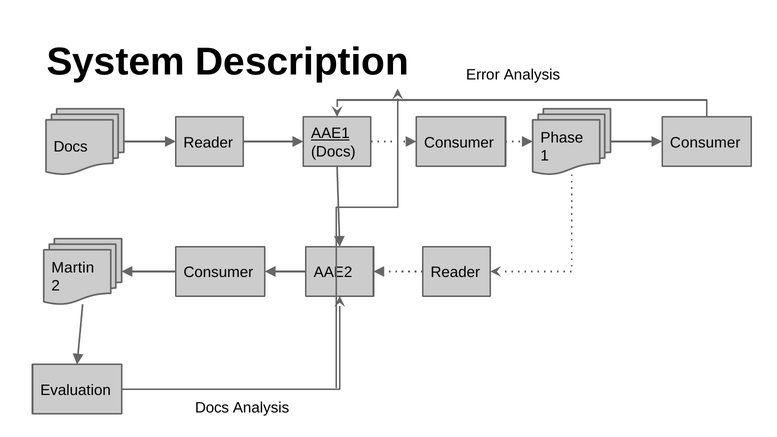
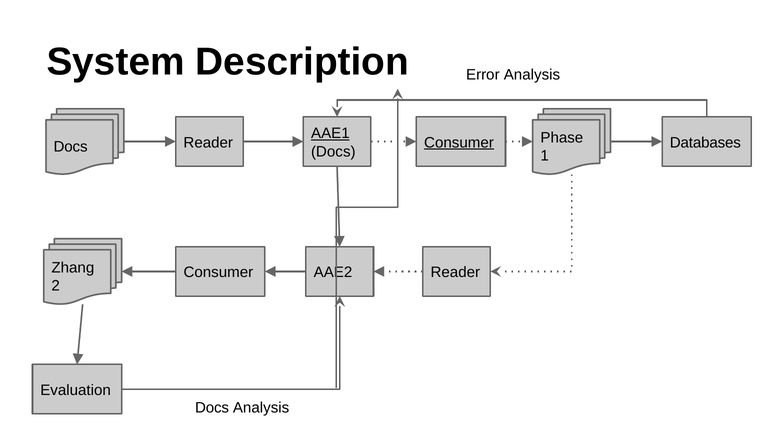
Consumer underline: none -> present (459, 143)
Consumer: Consumer -> Databases (705, 143)
Martin: Martin -> Zhang (73, 268)
